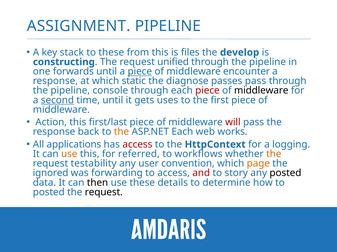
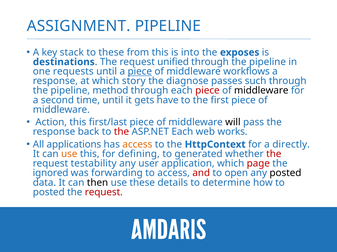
files: files -> into (190, 53)
develop: develop -> exposes (240, 53)
constructing: constructing -> destinations (64, 62)
forwards: forwards -> requests (73, 72)
encounter: encounter -> workflows (247, 72)
static: static -> story (134, 81)
passes pass: pass -> such (256, 81)
console: console -> method (110, 91)
second underline: present -> none (57, 100)
uses: uses -> have (168, 100)
will colour: red -> black (233, 123)
the colour: orange -> red (121, 132)
access colour: red -> orange (137, 145)
logging: logging -> directly (291, 145)
referred: referred -> defining (139, 154)
workflows: workflows -> generated (199, 154)
the colour: orange -> red (274, 154)
convention: convention -> application (188, 164)
page colour: orange -> red (258, 164)
story: story -> open (236, 174)
request colour: black -> red (104, 193)
